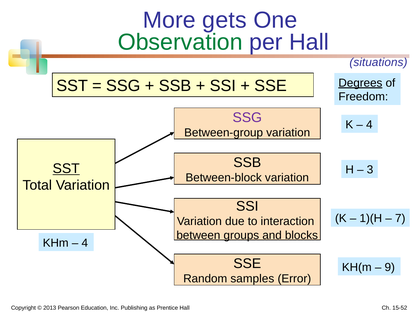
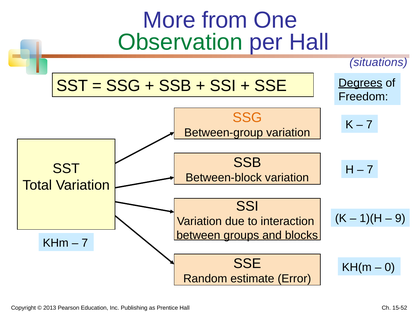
gets: gets -> from (225, 20)
SSG colour: purple -> orange (247, 118)
4: 4 -> 7 (369, 125)
SST underline: present -> none (66, 169)
3: 3 -> 7 (370, 170)
7: 7 -> 9 (400, 219)
4: 4 -> 7 (85, 243)
9: 9 -> 0 (390, 268)
samples: samples -> estimate (252, 279)
